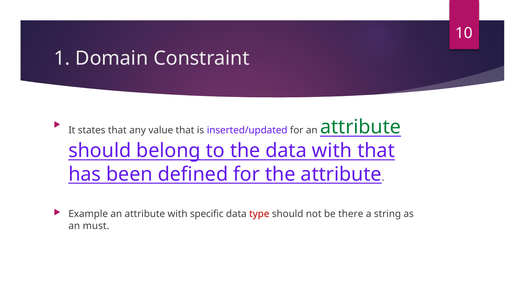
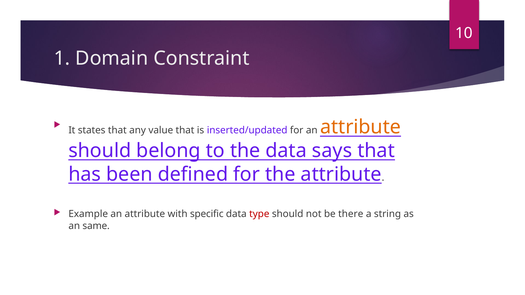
attribute colour: green -> orange (361, 127)
data with: with -> says (332, 151)
must: must -> same (96, 226)
